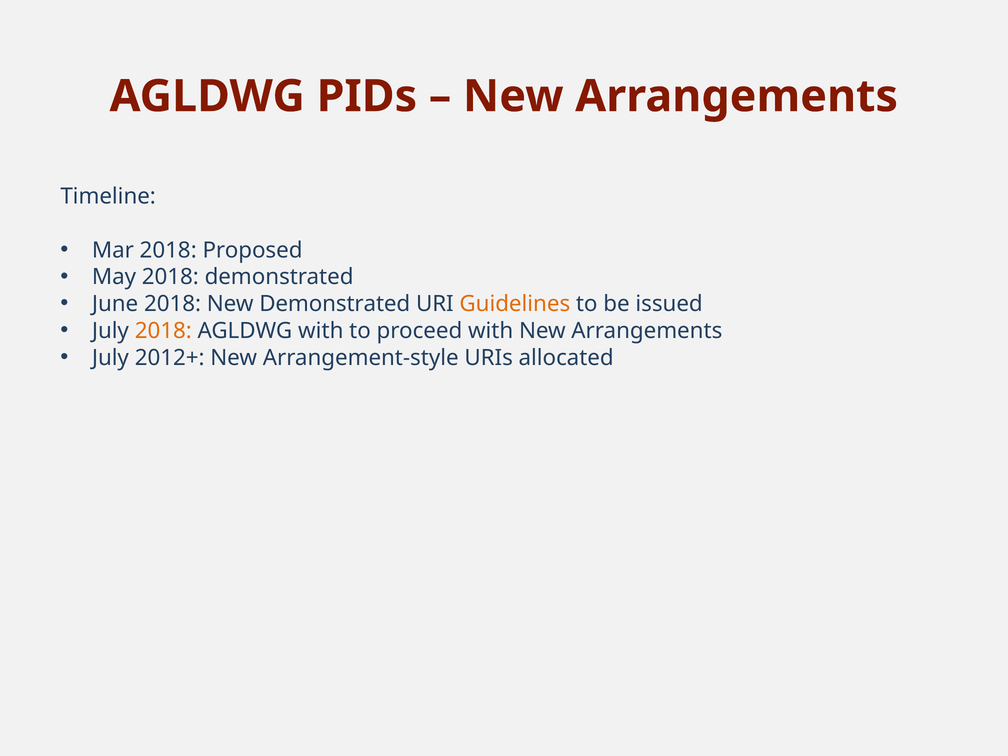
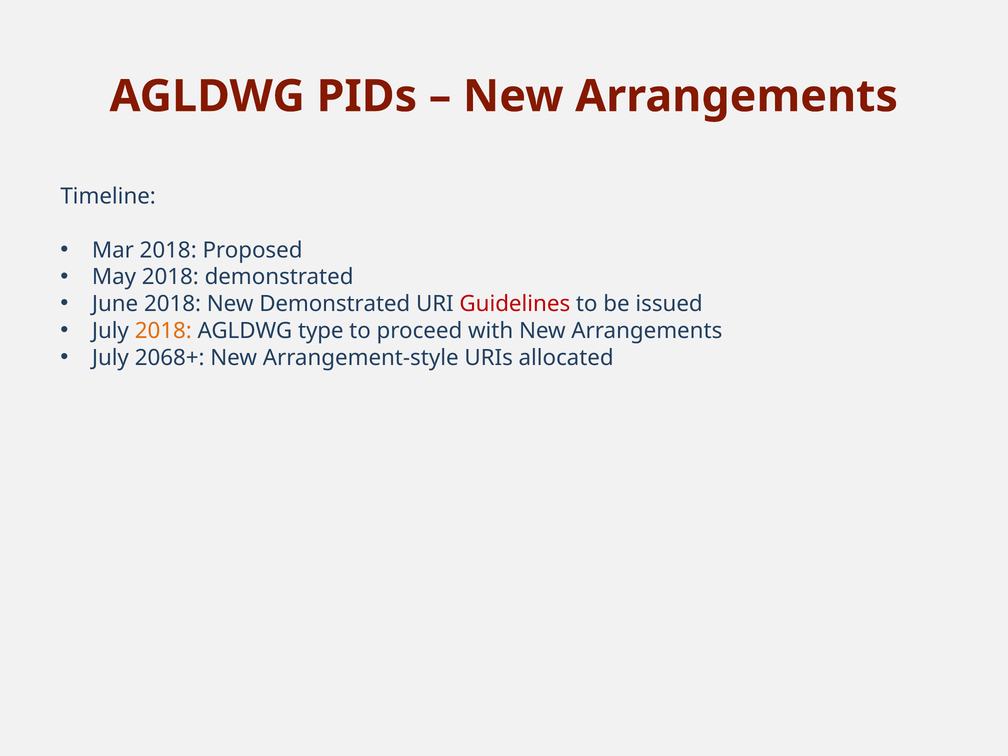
Guidelines colour: orange -> red (515, 304)
AGLDWG with: with -> type (321, 331)
2012+: 2012+ -> 2068+ (170, 358)
